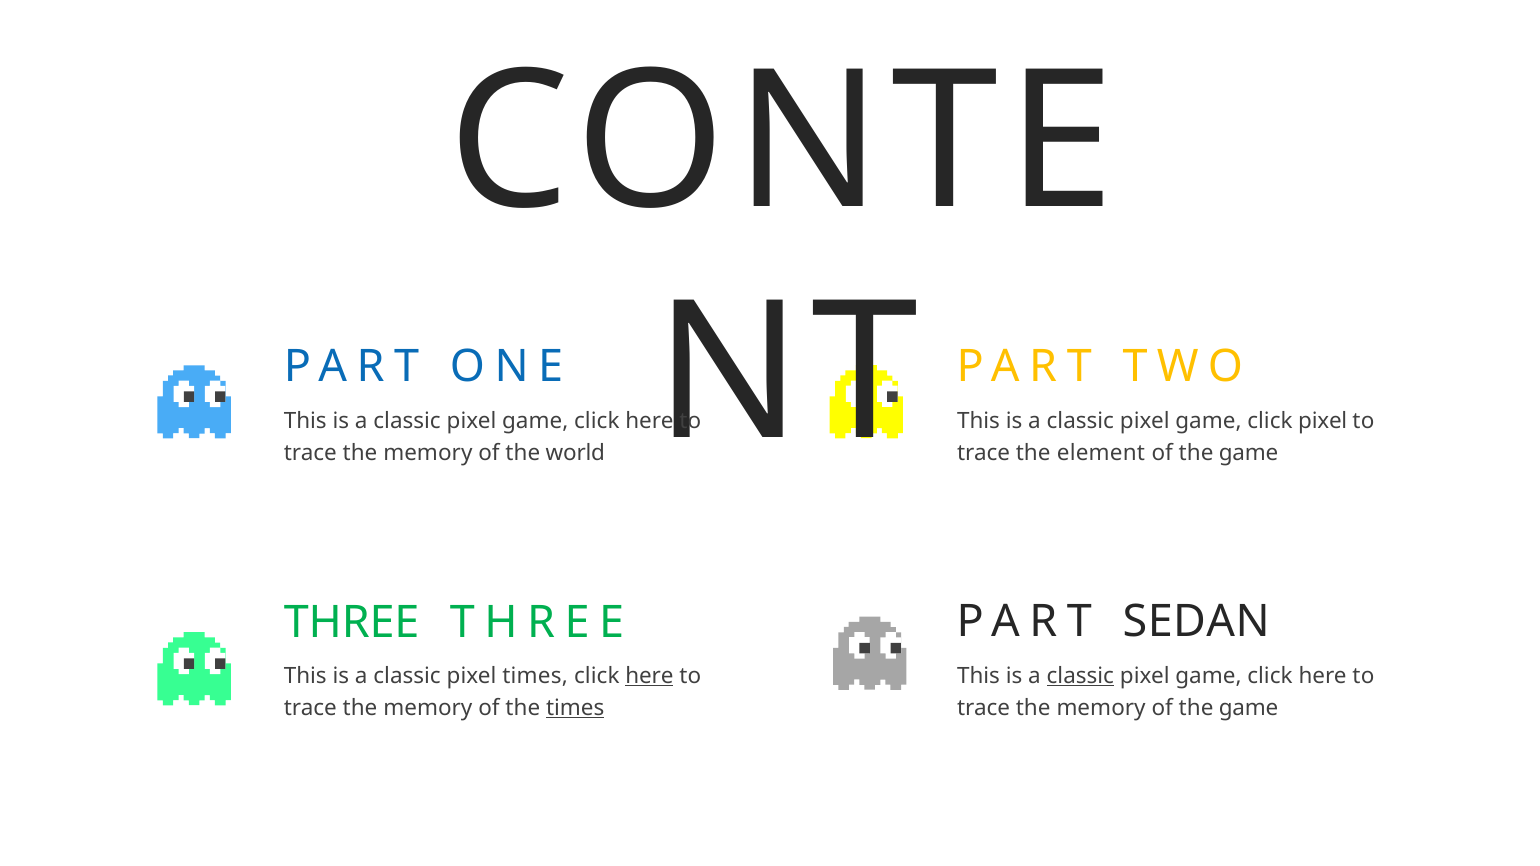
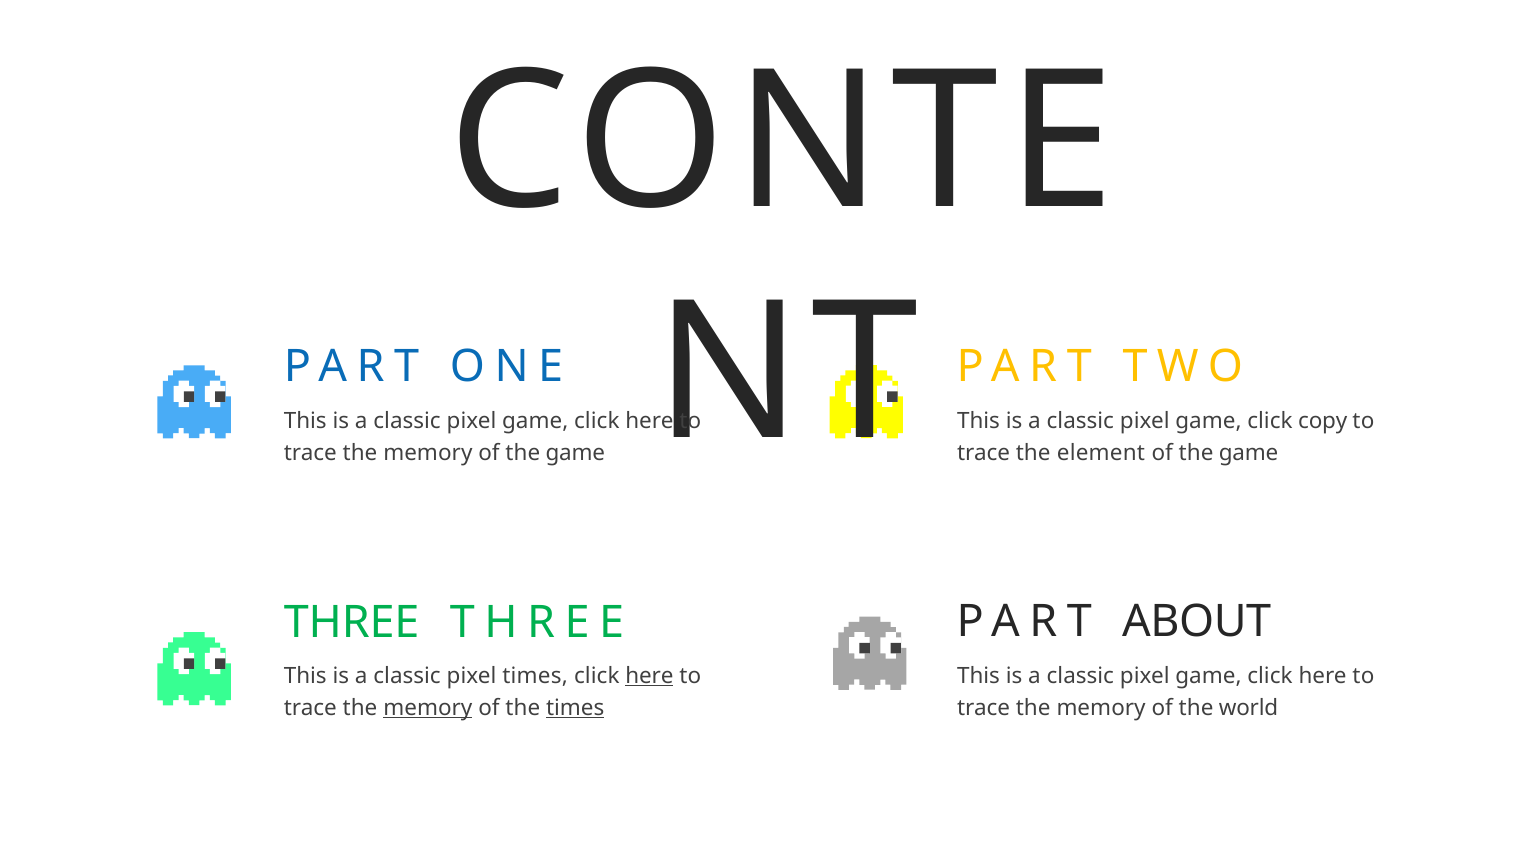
click pixel: pixel -> copy (1323, 421)
memory of the world: world -> game (575, 453)
SEDAN: SEDAN -> ABOUT (1197, 622)
classic underline: present -> none (1080, 676)
memory underline: none -> present (428, 708)
memory of the game: game -> world (1249, 708)
